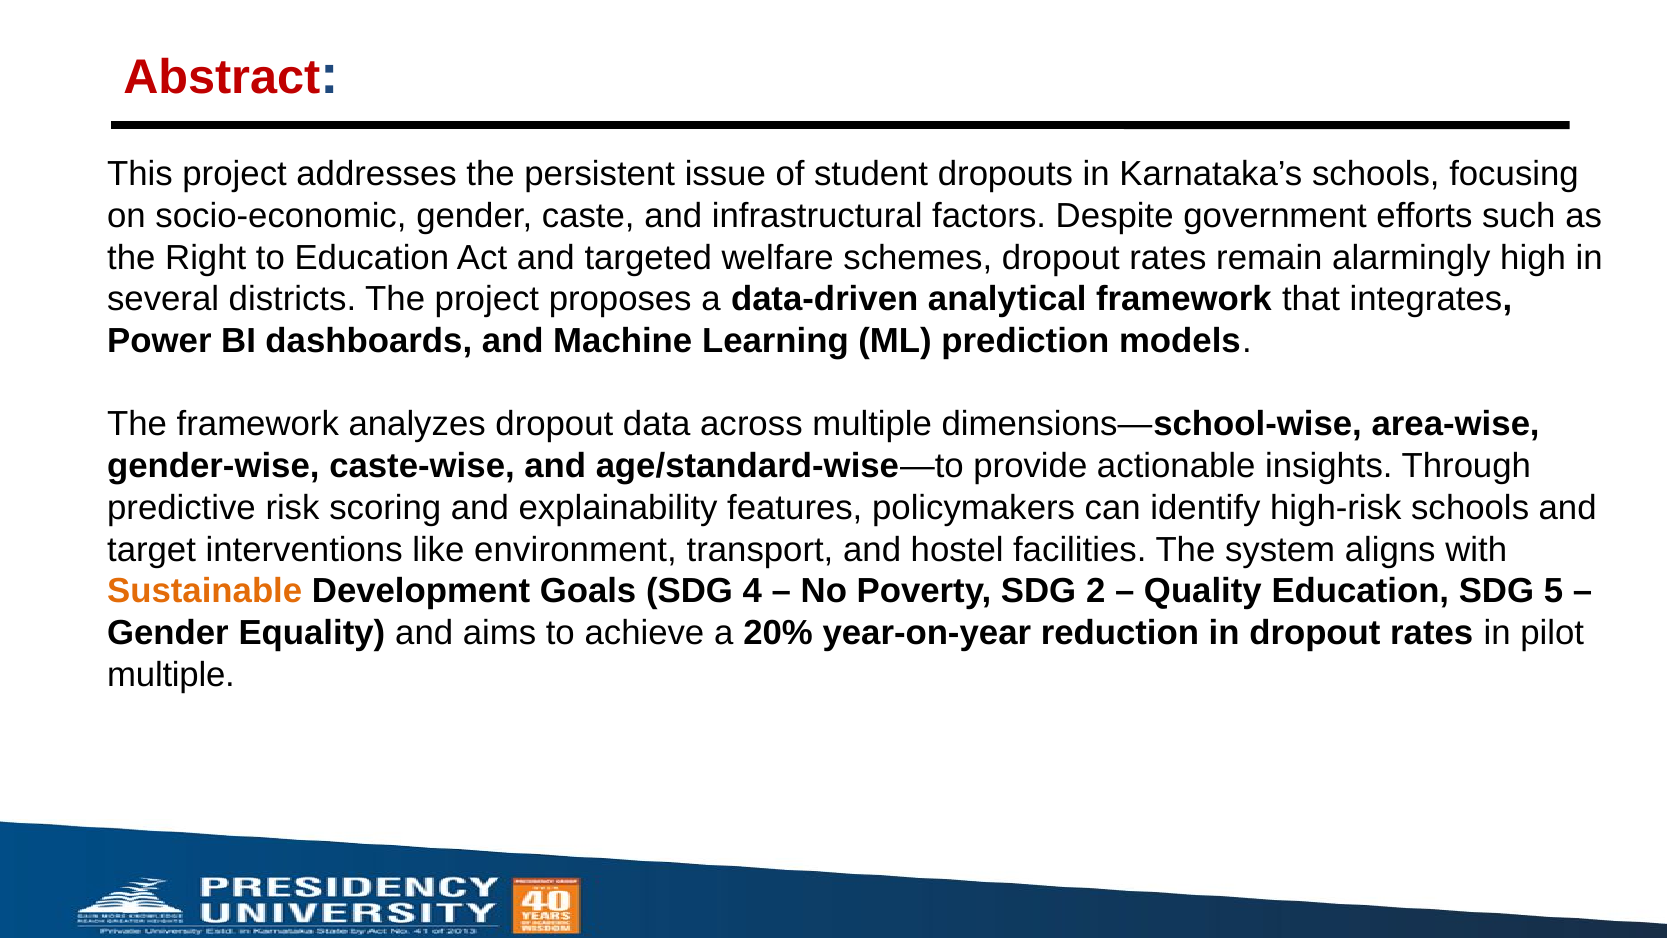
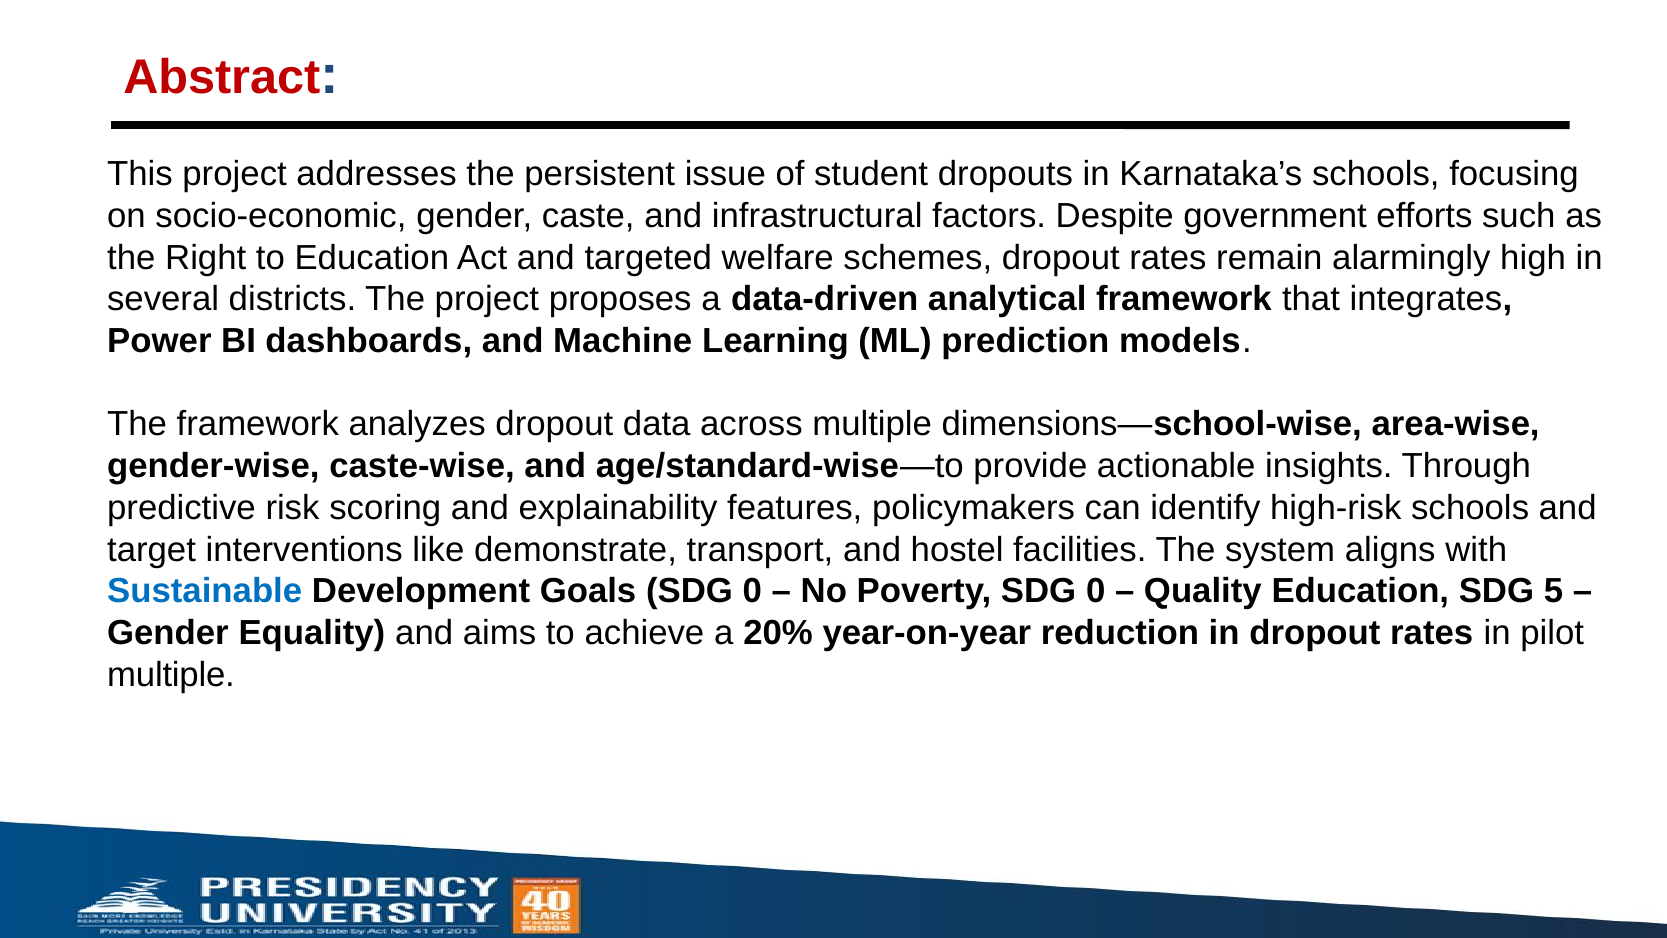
environment: environment -> demonstrate (576, 549)
Sustainable colour: orange -> blue (205, 591)
Goals SDG 4: 4 -> 0 (752, 591)
Poverty SDG 2: 2 -> 0 (1096, 591)
